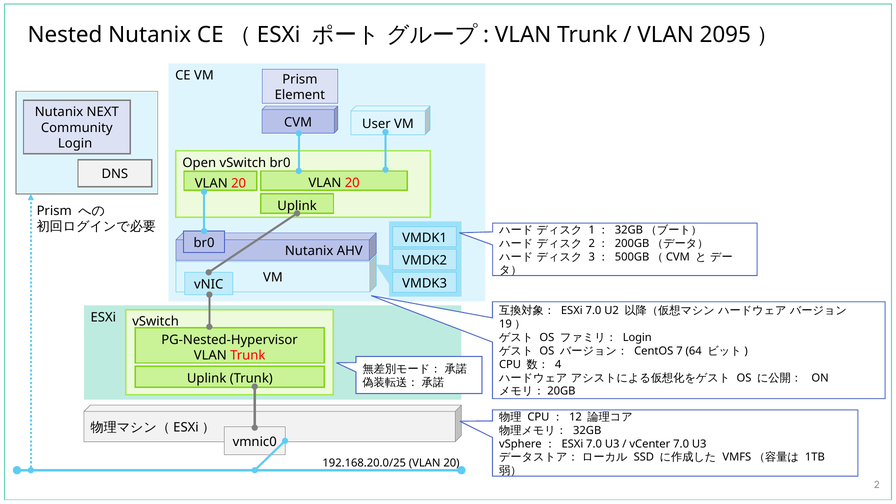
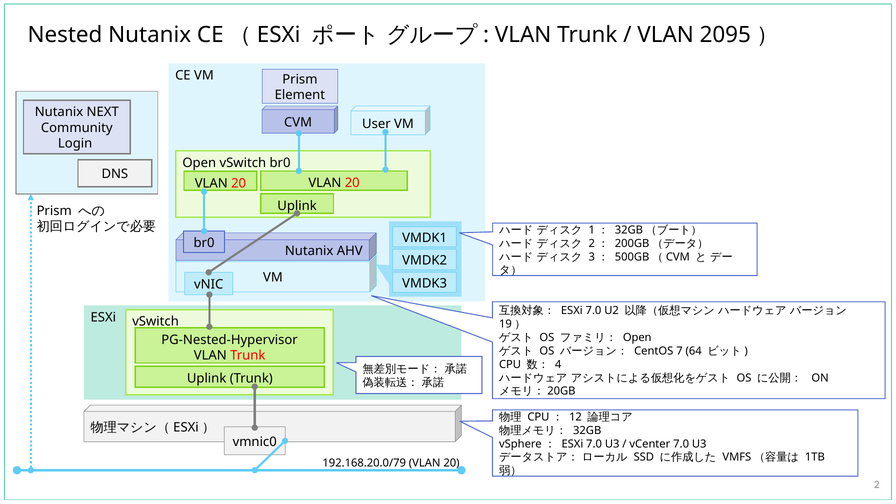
Login: Login -> Open (637, 337)
192.168.20.0/25: 192.168.20.0/25 -> 192.168.20.0/79 (364, 463)
